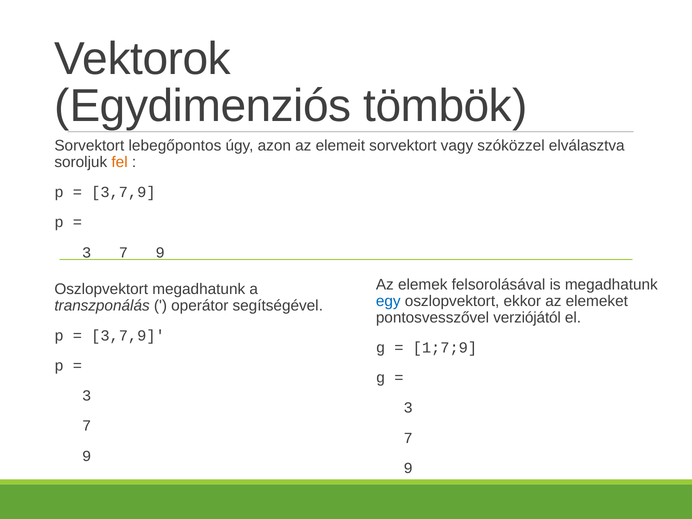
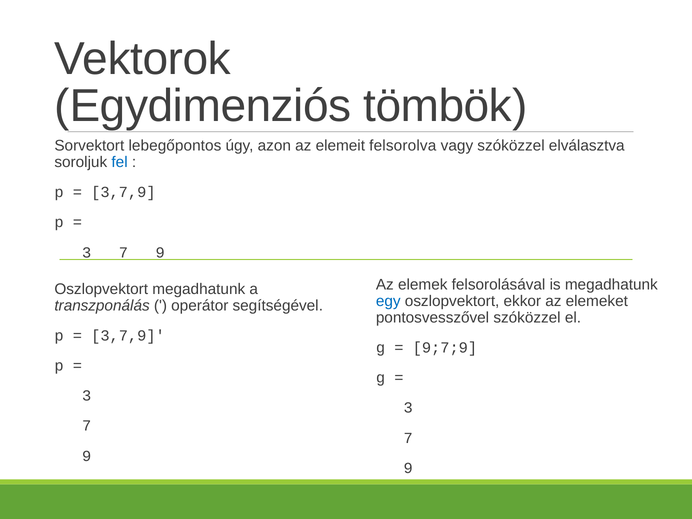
elemeit sorvektort: sorvektort -> felsorolva (403, 146)
fel colour: orange -> blue (120, 162)
pontosvesszővel verziójától: verziójától -> szóközzel (527, 318)
1;7;9: 1;7;9 -> 9;7;9 (445, 348)
